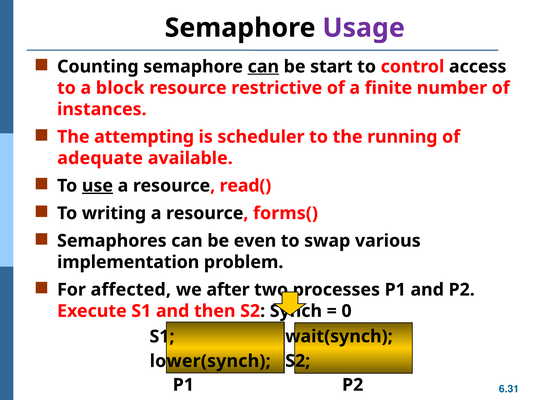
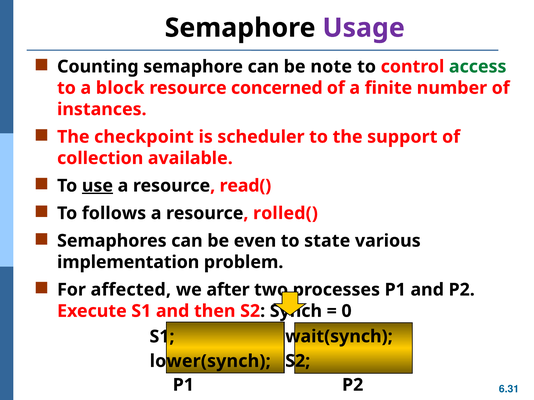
can underline: present -> none (263, 67)
start: start -> note (331, 67)
access colour: black -> green (478, 67)
restrictive: restrictive -> concerned (277, 88)
attempting: attempting -> checkpoint (144, 137)
running: running -> support (402, 137)
adequate: adequate -> collection (100, 158)
writing: writing -> follows (114, 214)
forms(: forms( -> rolled( (285, 214)
swap: swap -> state (327, 241)
